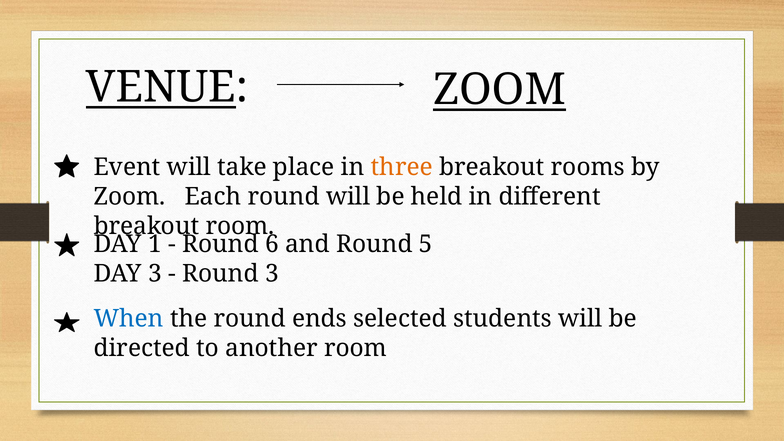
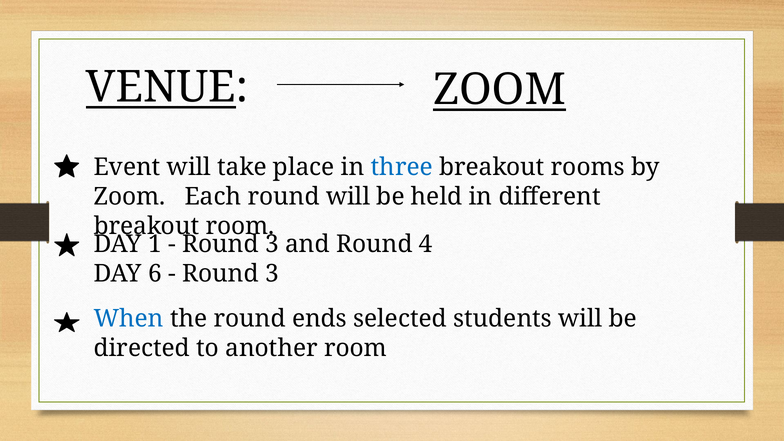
three colour: orange -> blue (402, 167)
6: 6 -> 3 (272, 244)
5: 5 -> 4 (426, 244)
DAY 3: 3 -> 6 (155, 274)
